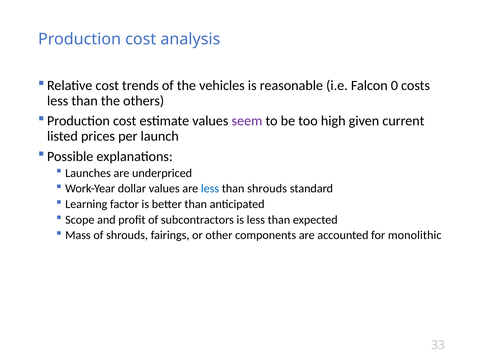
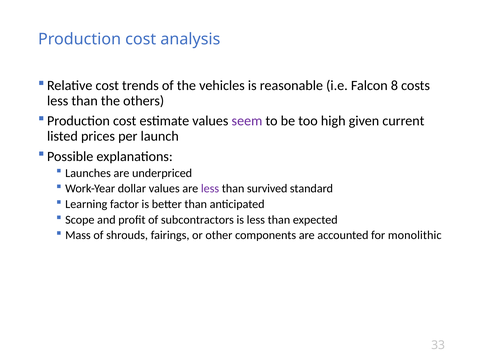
0: 0 -> 8 (394, 86)
less colour: blue -> purple (210, 189)
than shrouds: shrouds -> survived (267, 189)
